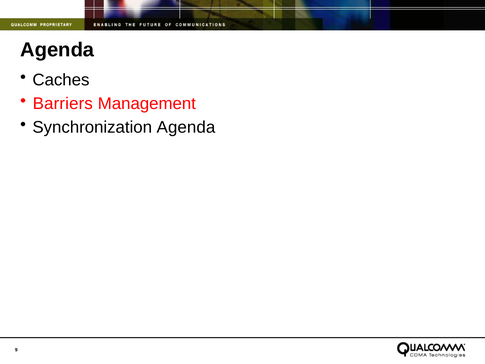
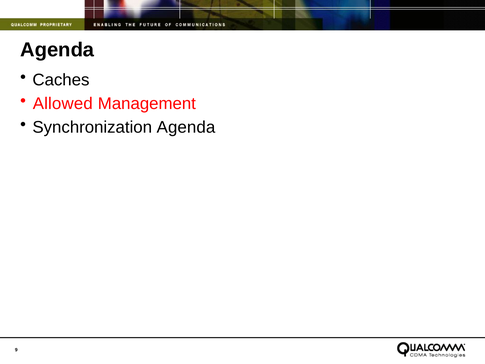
Barriers: Barriers -> Allowed (63, 104)
